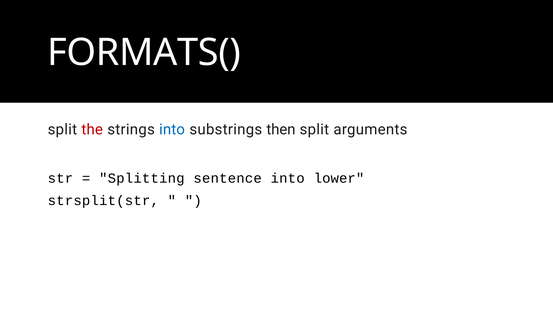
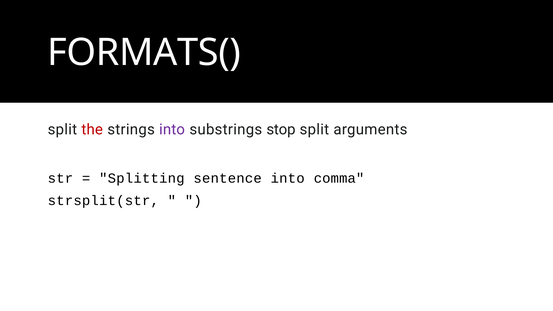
into colour: blue -> purple (172, 130)
then: then -> stop (281, 130)
lower: lower -> comma (339, 178)
